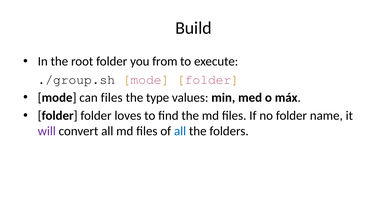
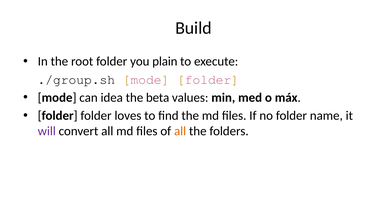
from: from -> plain (165, 61)
can files: files -> idea (112, 97)
type: type -> beta (158, 97)
all colour: blue -> orange (180, 131)
